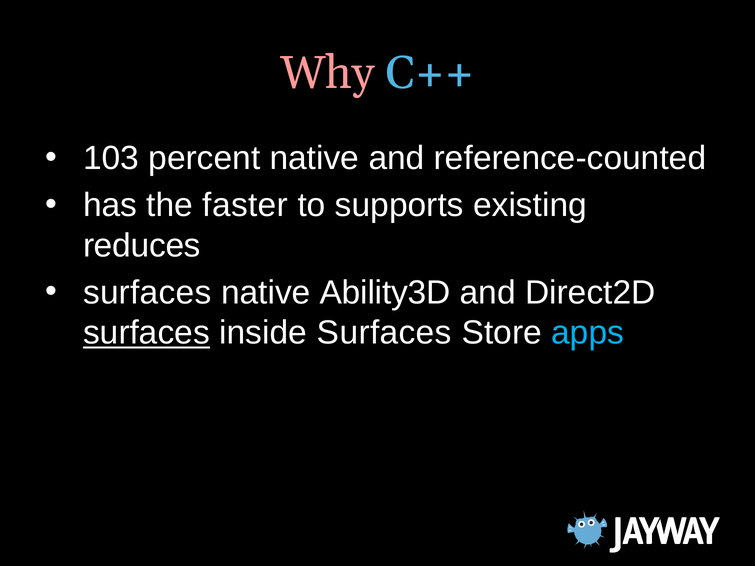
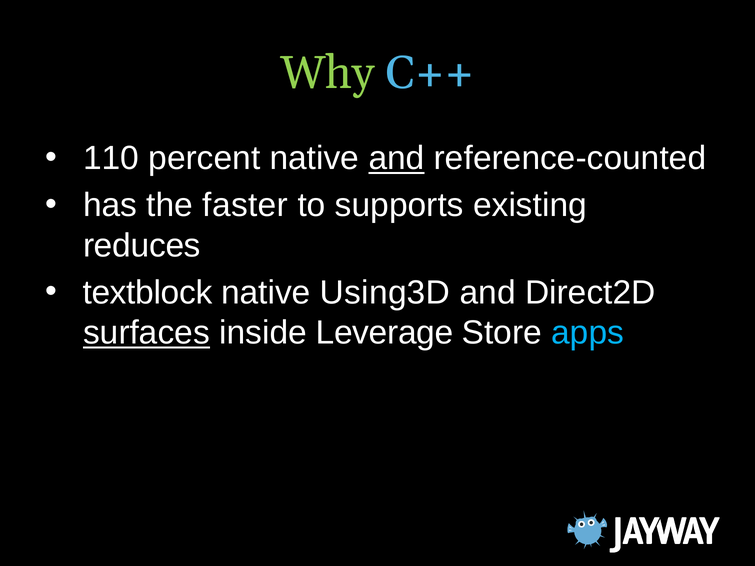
Why colour: pink -> light green (327, 73)
103: 103 -> 110 (111, 158)
and underline: none -> present (397, 158)
surfaces: surfaces -> textblock (148, 293)
Ability3D: Ability3D -> Using3D (385, 293)
inside Surfaces: Surfaces -> Leverage (385, 333)
